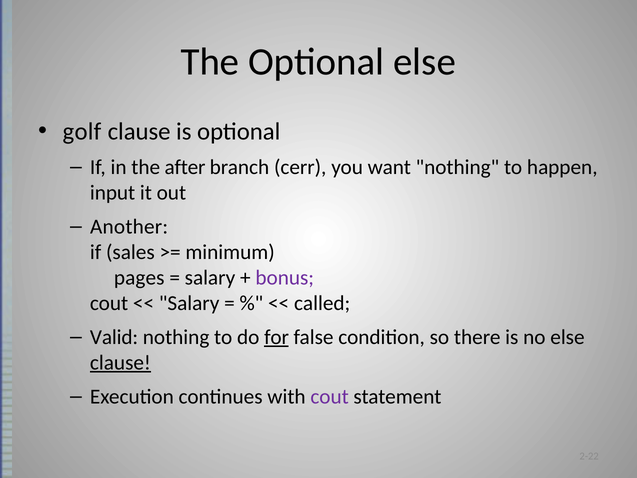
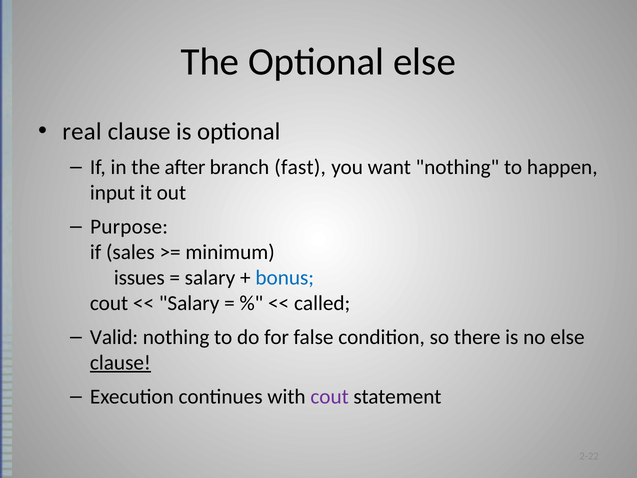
golf: golf -> real (82, 131)
cerr: cerr -> fast (300, 167)
Another: Another -> Purpose (129, 227)
pages: pages -> issues (139, 278)
bonus colour: purple -> blue (285, 278)
for underline: present -> none (277, 337)
